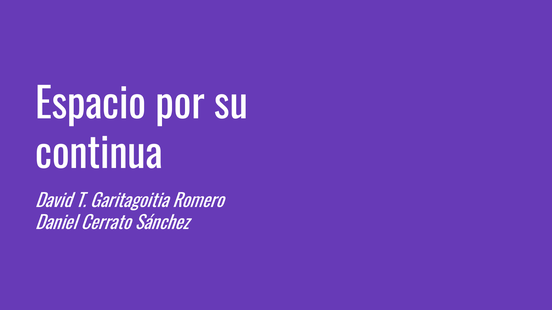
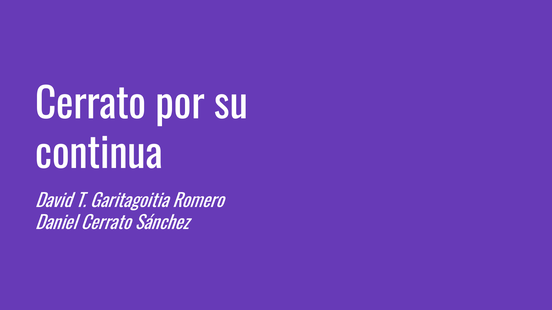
Espacio: Espacio -> Cerrato (91, 105)
